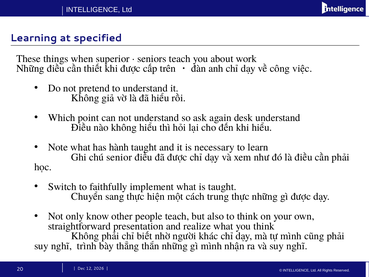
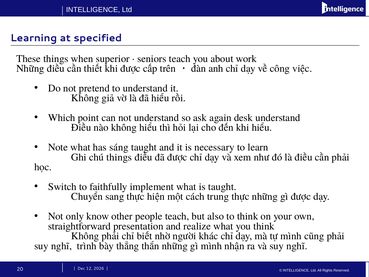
hành: hành -> sáng (119, 147)
chú senior: senior -> things (119, 157)
